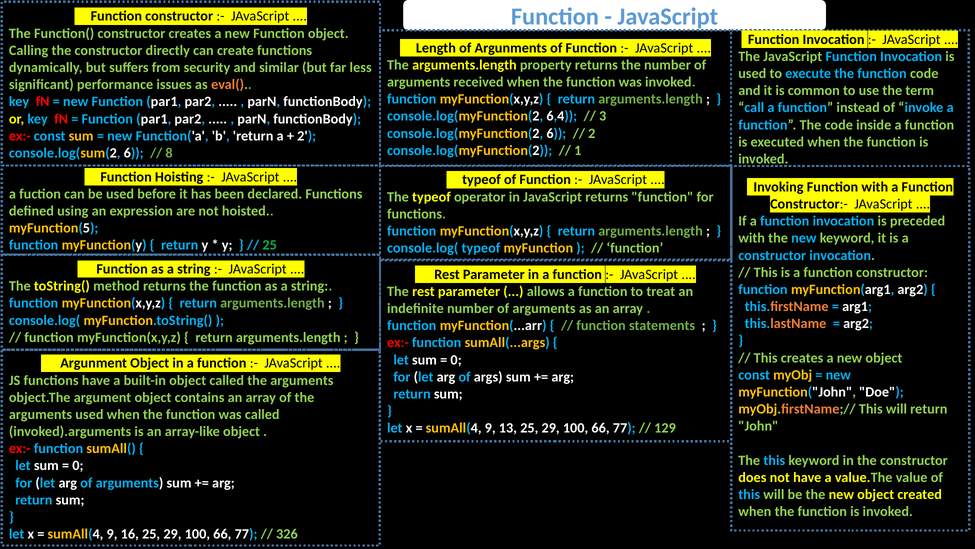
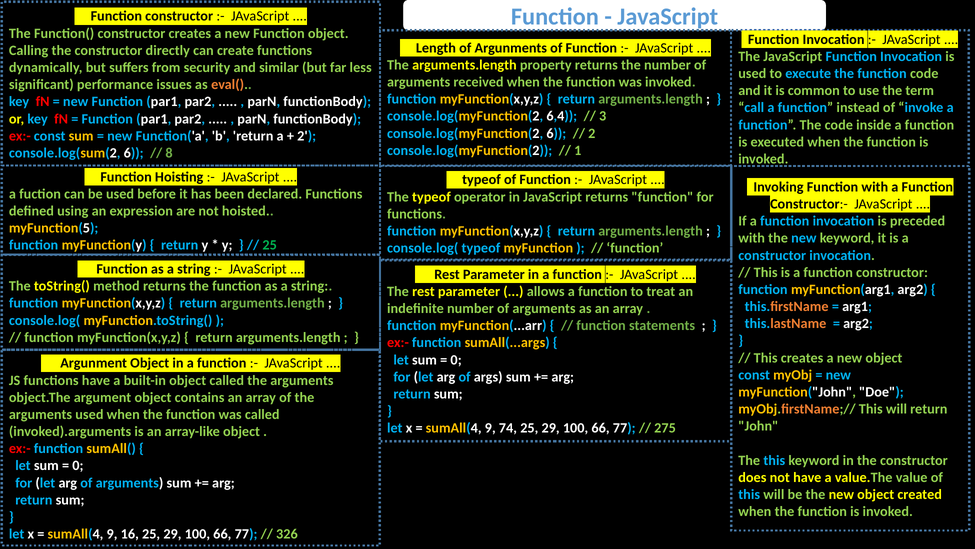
13: 13 -> 74 (508, 428)
129: 129 -> 275 (665, 428)
